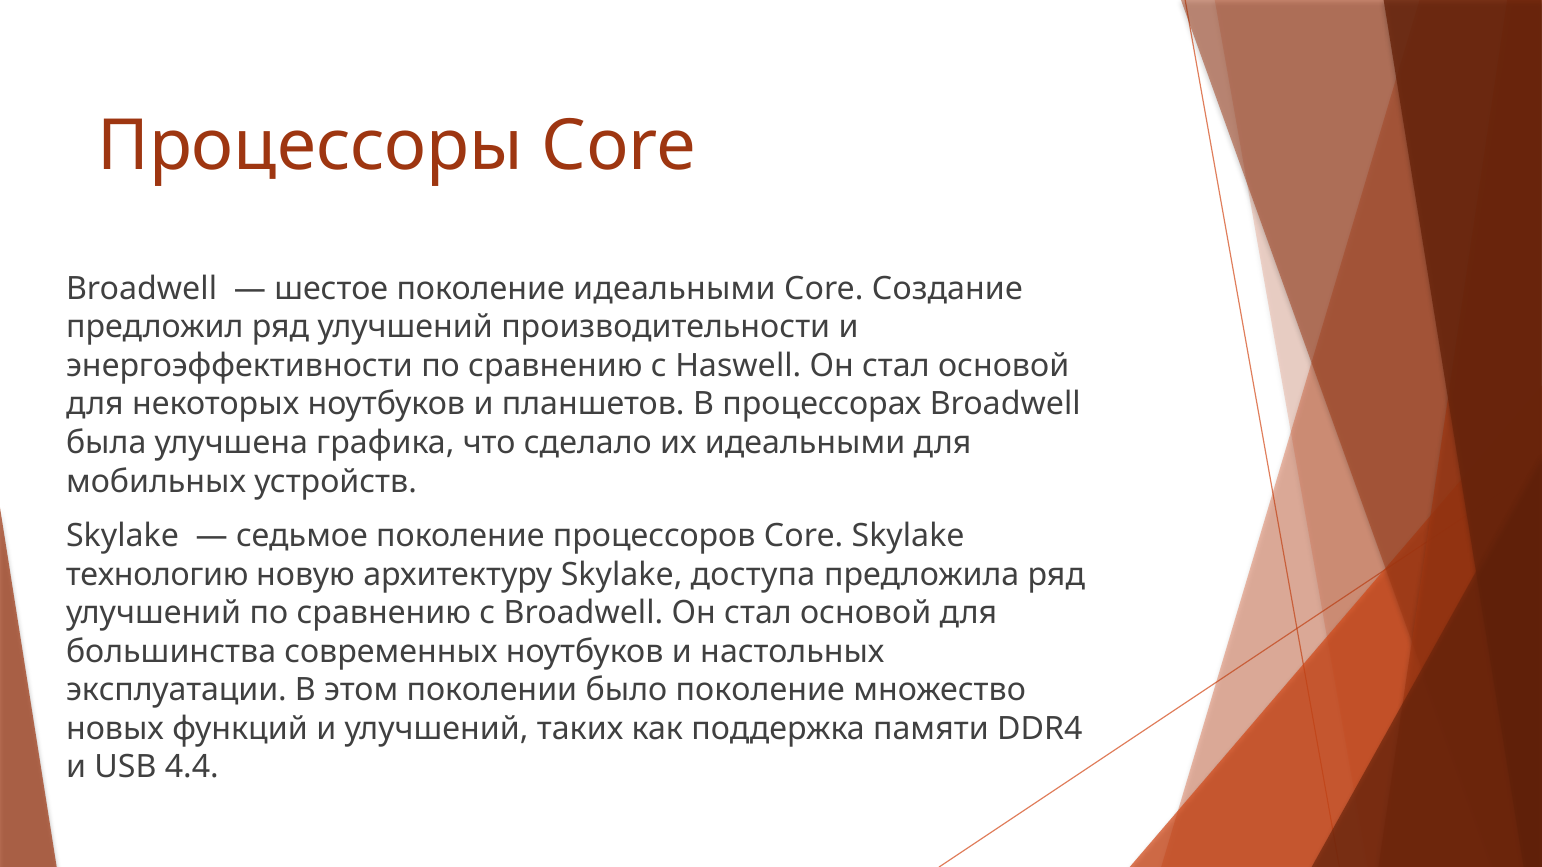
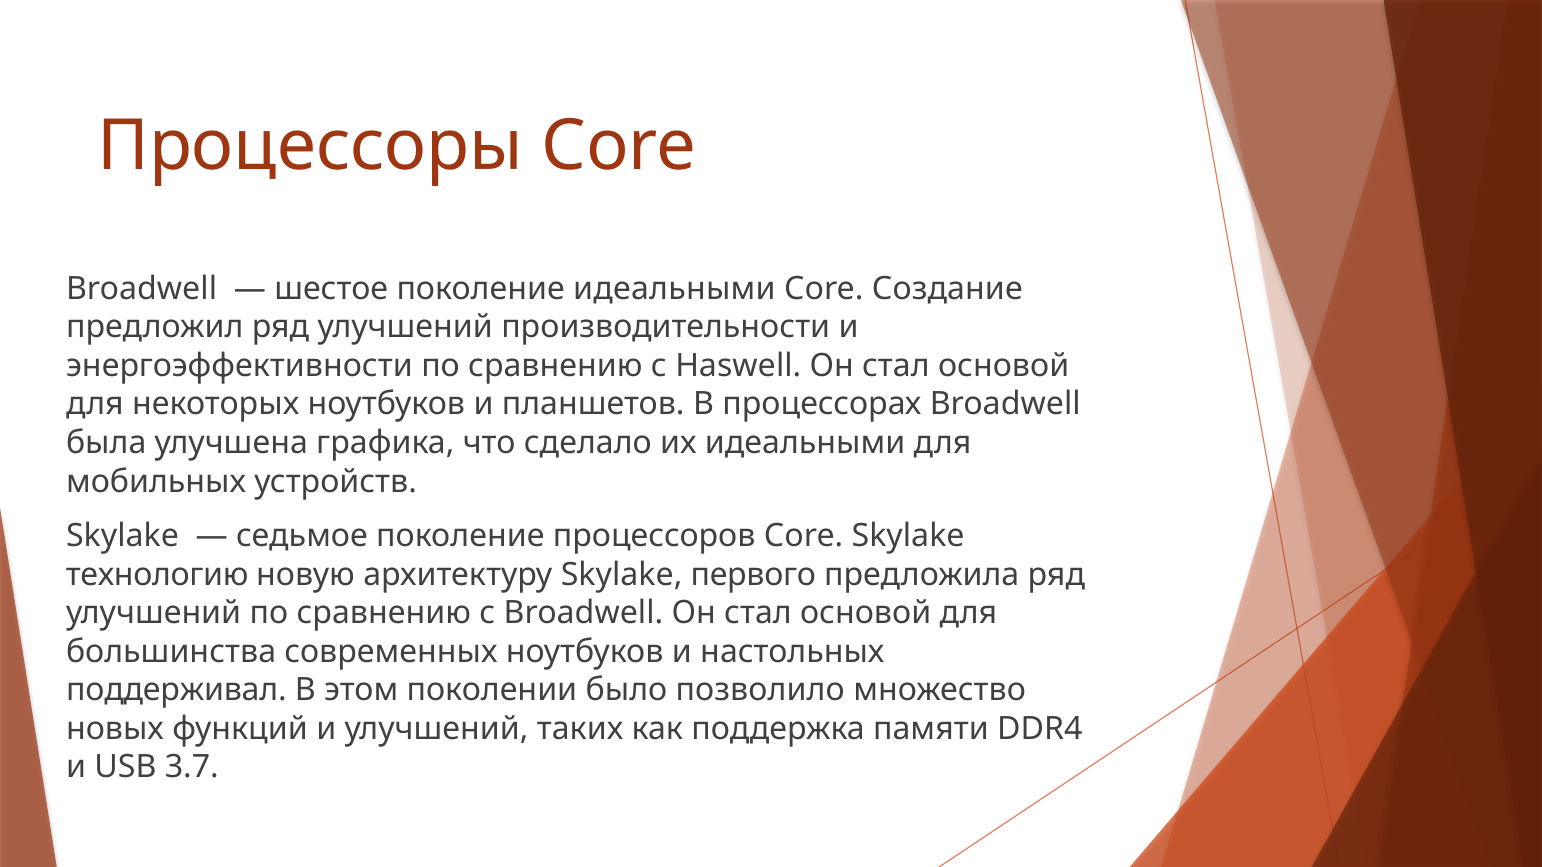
доступа: доступа -> первого (753, 575)
эксплуатации: эксплуатации -> поддерживал (176, 691)
было поколение: поколение -> позволило (760, 691)
4.4: 4.4 -> 3.7 (192, 768)
